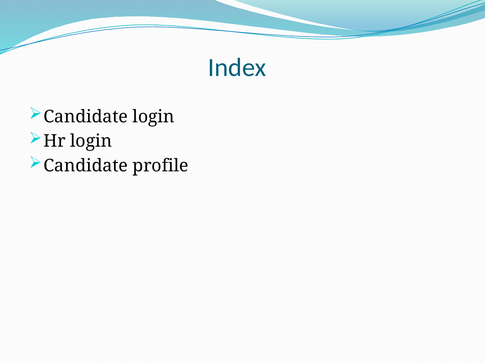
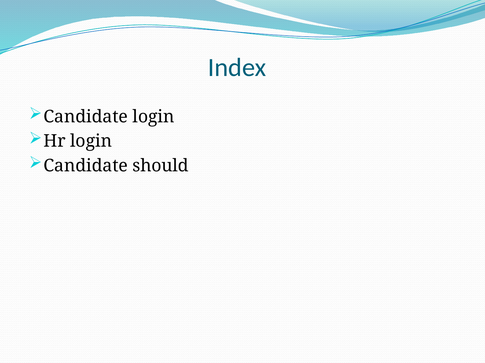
profile: profile -> should (161, 166)
